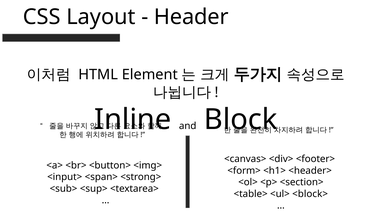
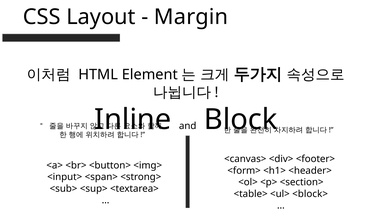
Header: Header -> Margin (191, 17)
